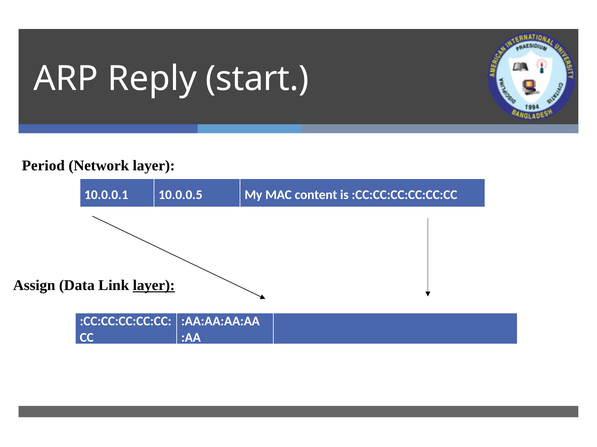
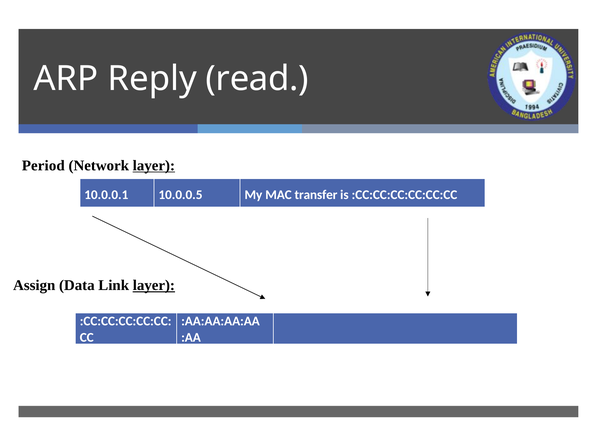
start: start -> read (257, 79)
layer underline: none -> present (154, 166)
content: content -> transfer (316, 195)
